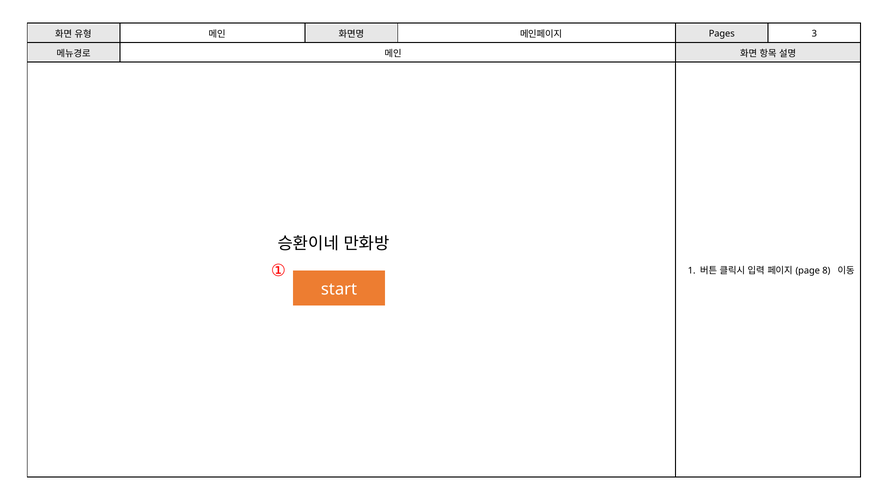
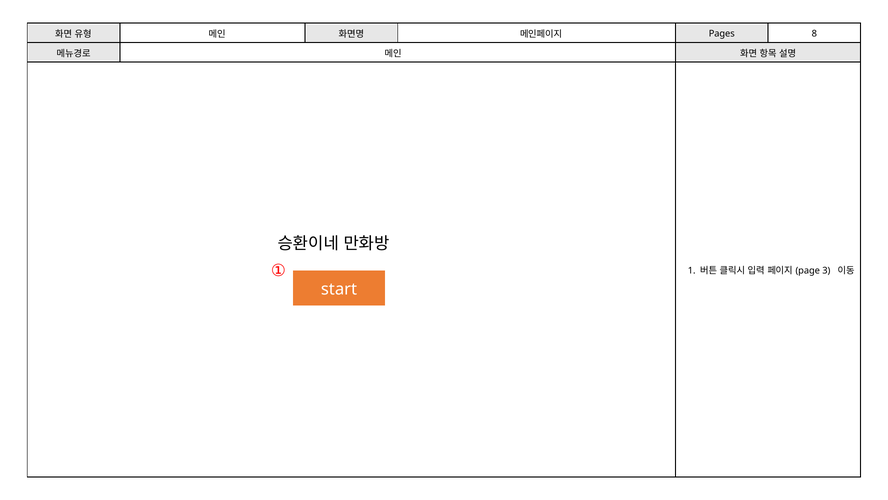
3: 3 -> 8 (814, 34)
8: 8 -> 3 (826, 270)
